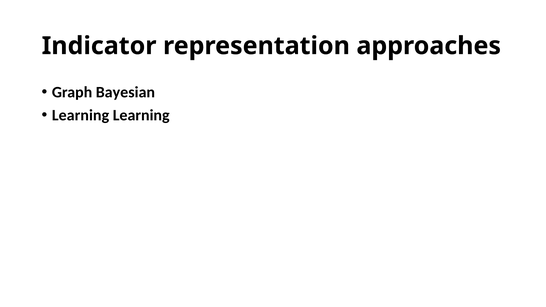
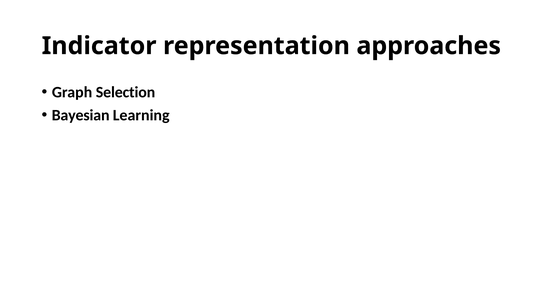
Bayesian: Bayesian -> Selection (126, 92)
Learning: Learning -> Bayesian (81, 115)
